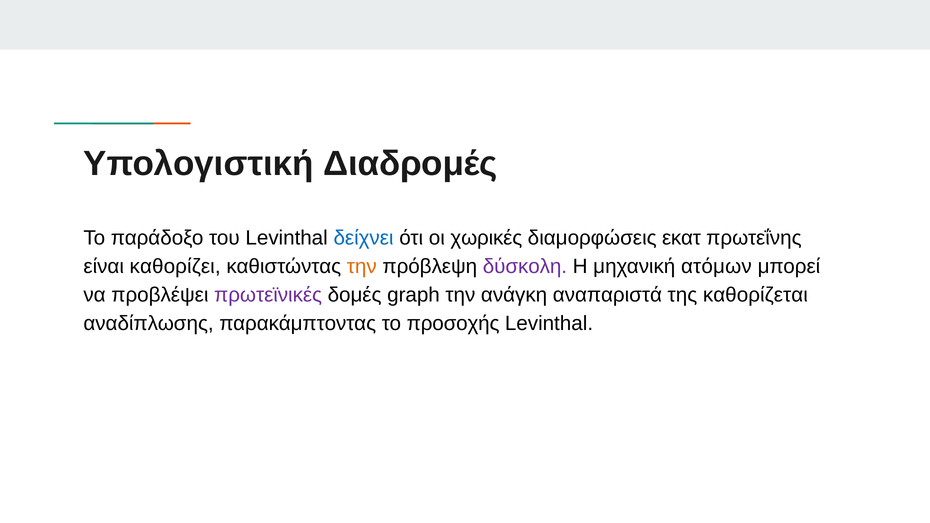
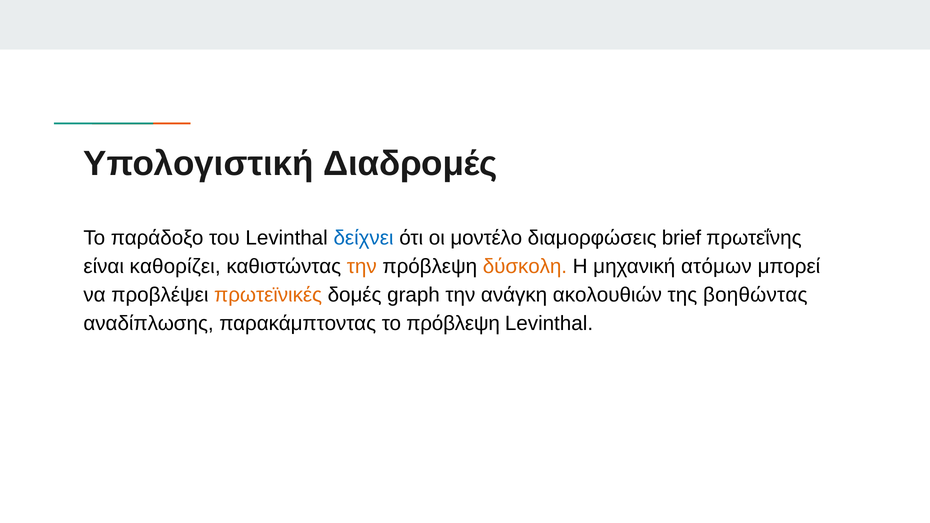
χωρικές: χωρικές -> μοντέλο (486, 238)
εκατ: εκατ -> brief (682, 238)
δύσκολη colour: purple -> orange (525, 267)
πρωτεϊνικές colour: purple -> orange (268, 295)
αναπαριστά: αναπαριστά -> ακολουθιών (607, 295)
καθορίζεται: καθορίζεται -> βοηθώντας (755, 295)
το προσοχής: προσοχής -> πρόβλεψη (453, 324)
